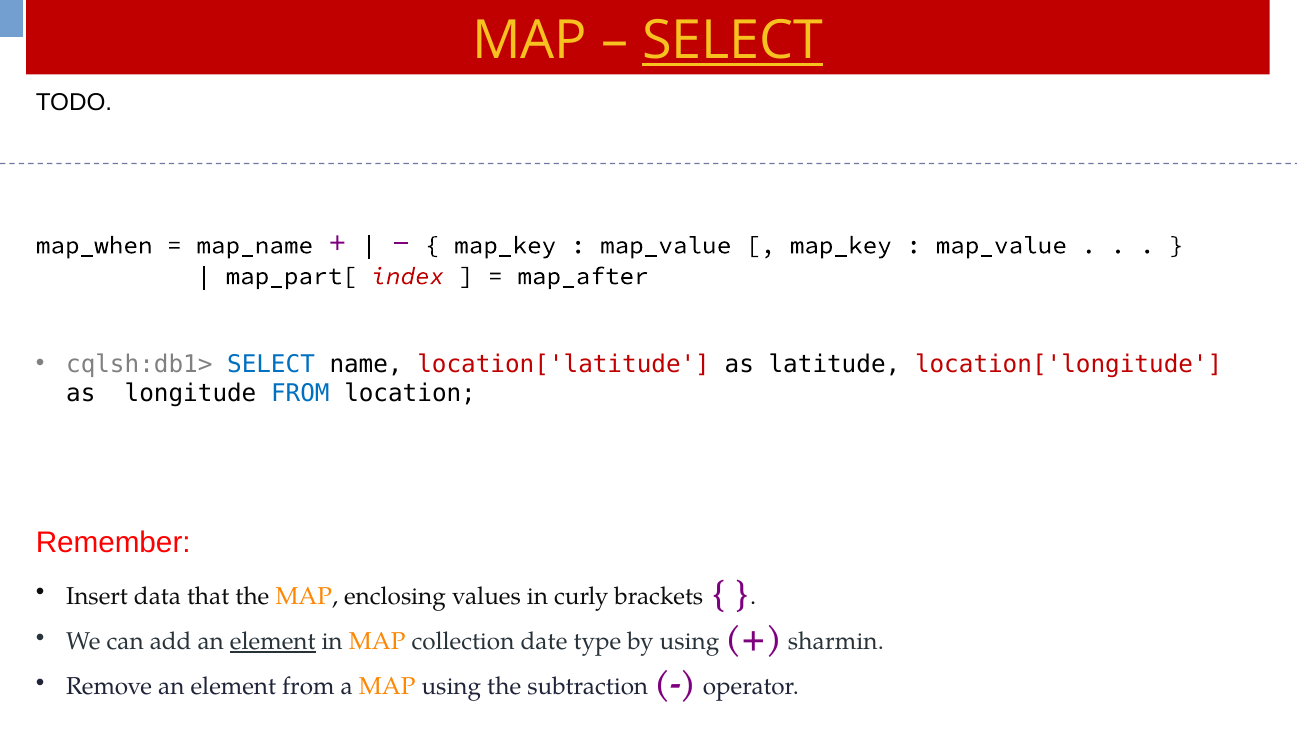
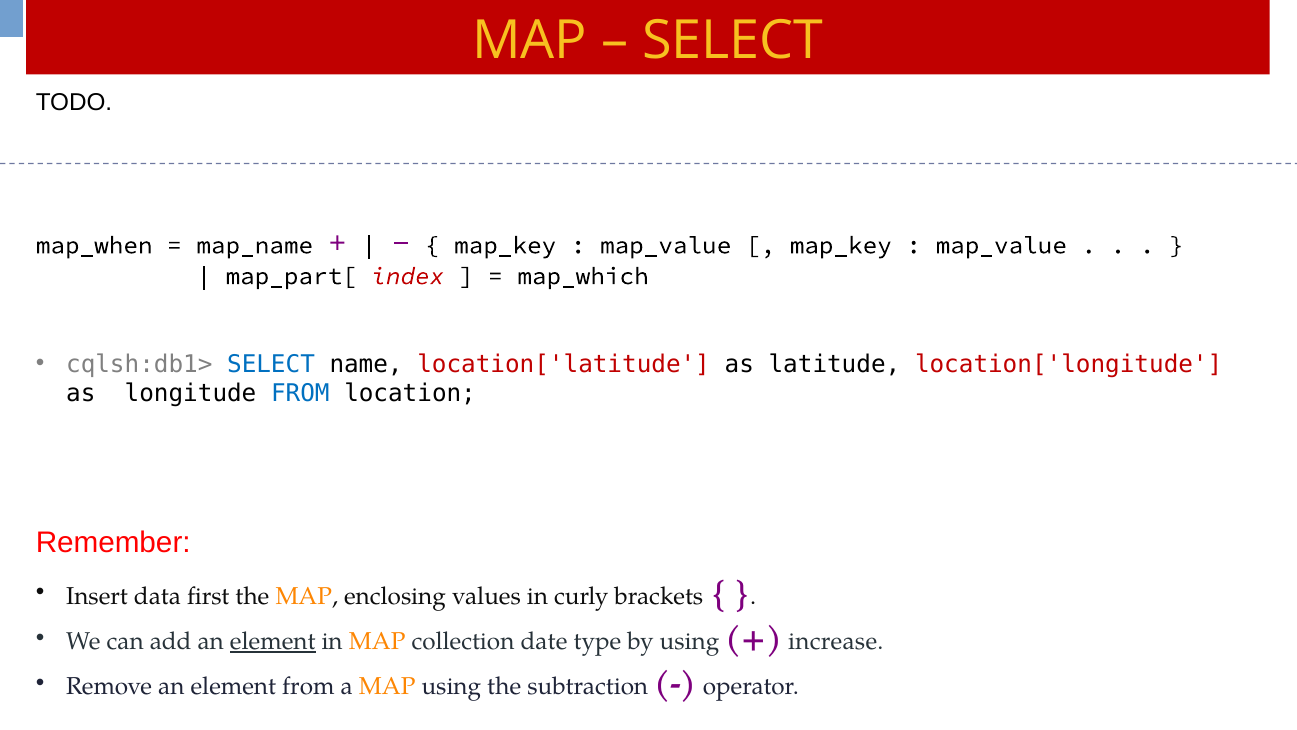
SELECT underline: present -> none (733, 41)
map_after: map_after -> map_which (583, 276)
that: that -> first (208, 596)
sharmin: sharmin -> increase (836, 641)
